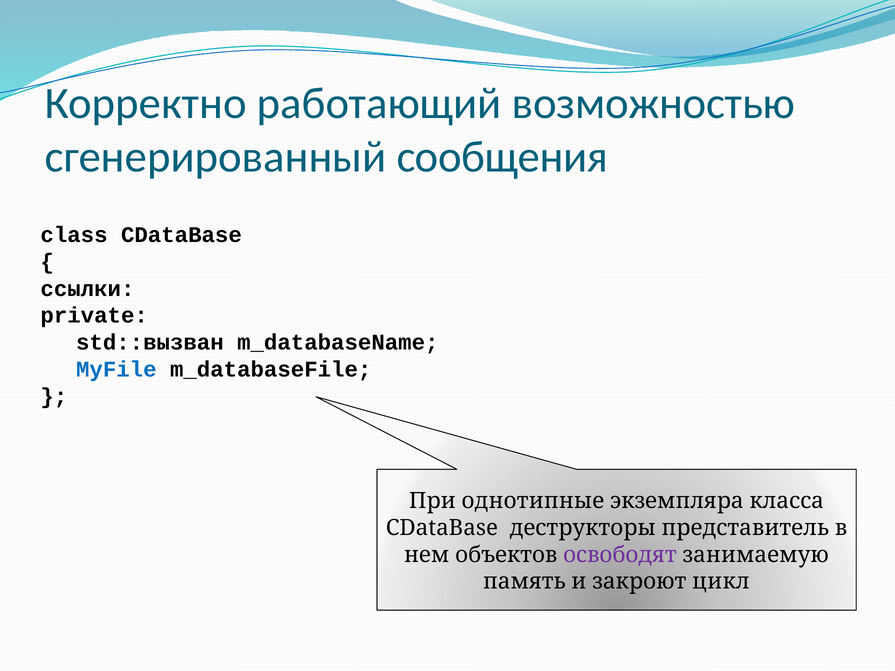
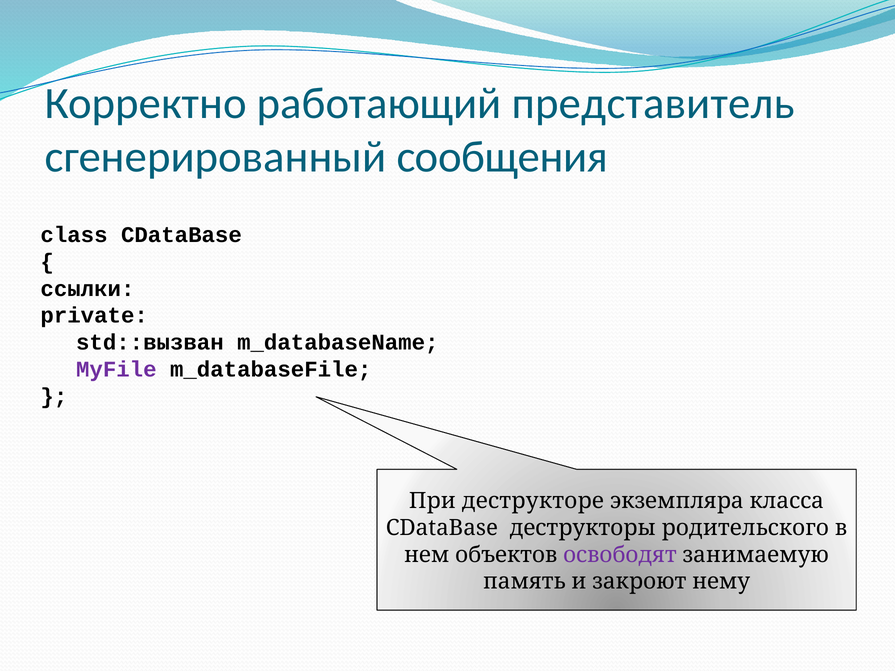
возможностью: возможностью -> представитель (653, 103)
MyFile colour: blue -> purple (116, 369)
однотипные: однотипные -> деструкторе (533, 501)
представитель: представитель -> родительского (745, 528)
цикл: цикл -> нему (721, 582)
